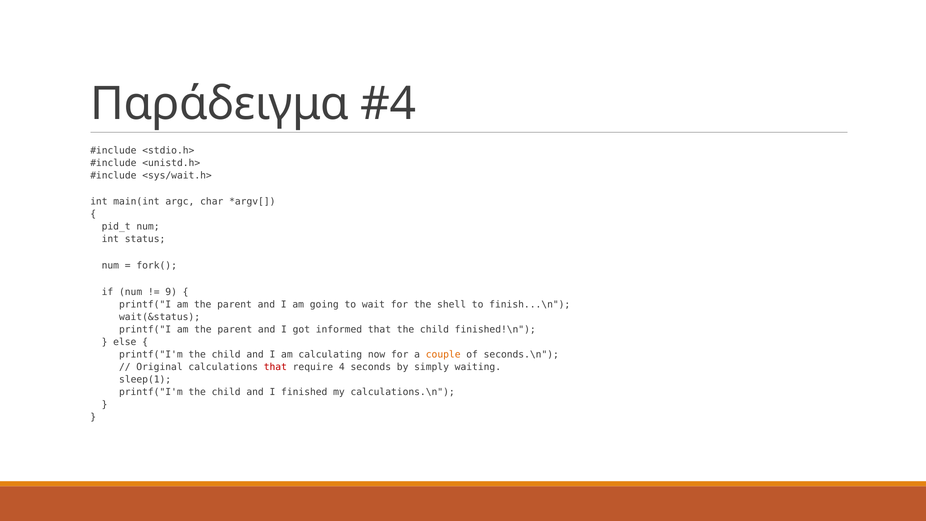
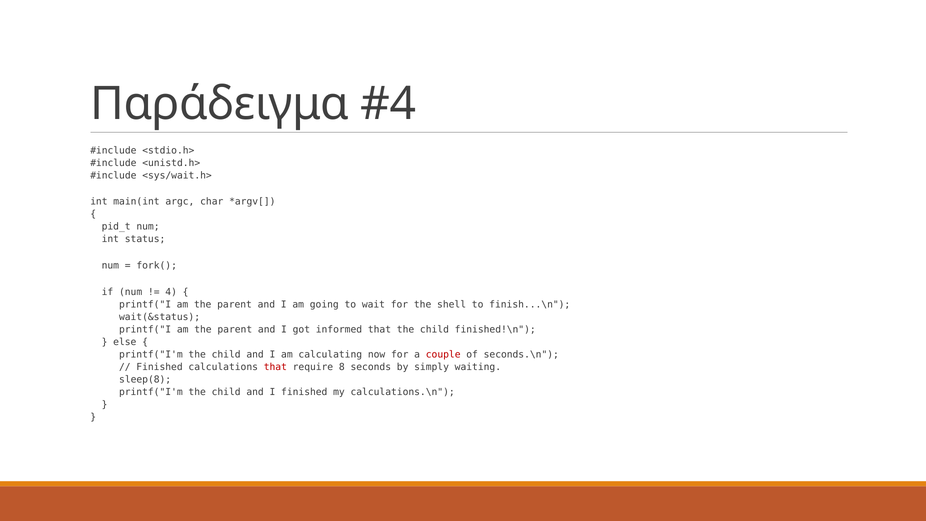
9: 9 -> 4 (171, 292)
couple colour: orange -> red (443, 354)
Original: Original -> Finished (160, 367)
4: 4 -> 8 (342, 367)
sleep(1: sleep(1 -> sleep(8 (145, 379)
